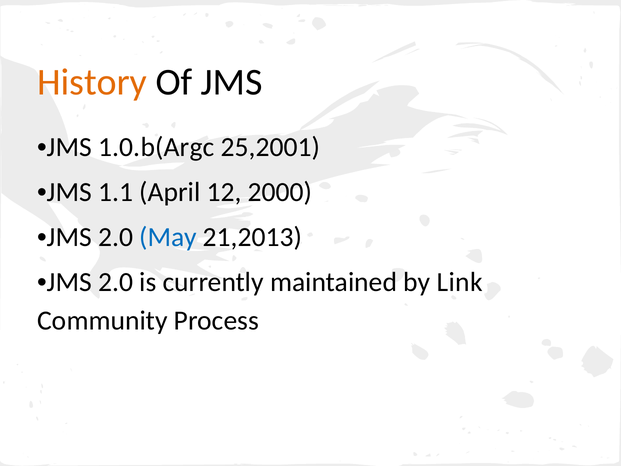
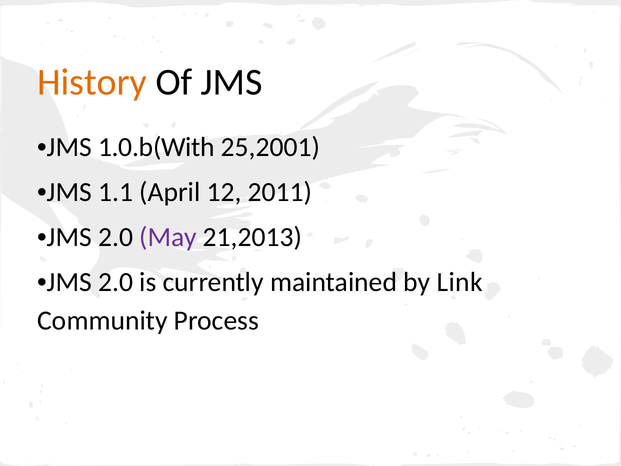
1.0.b(Argc: 1.0.b(Argc -> 1.0.b(With (156, 147)
2000: 2000 -> 2011 (280, 192)
May colour: blue -> purple (168, 237)
